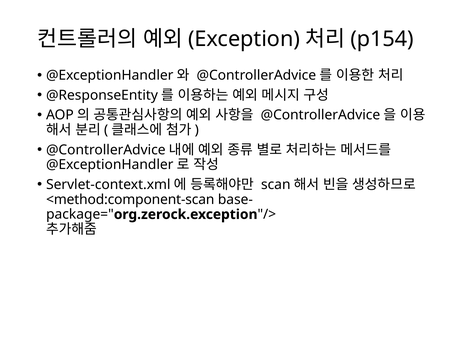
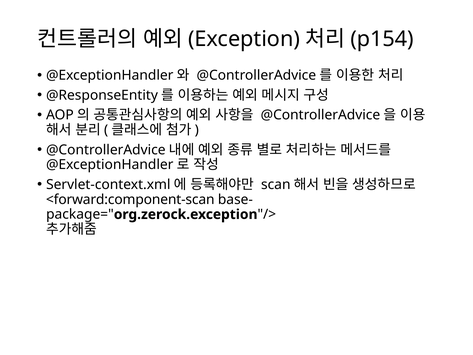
<method:component-scan: <method:component-scan -> <forward:component-scan (130, 199)
